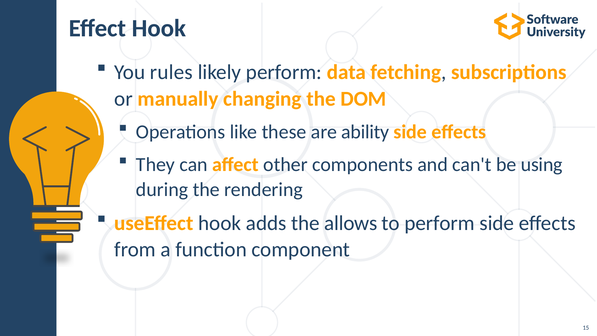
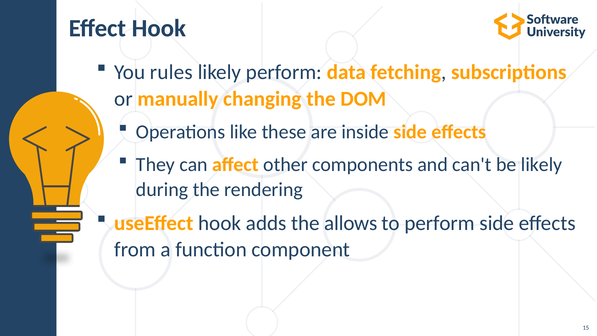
ability: ability -> inside (365, 132)
be using: using -> likely (542, 164)
